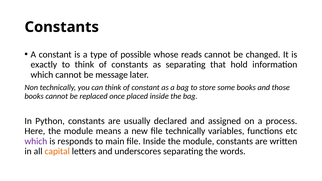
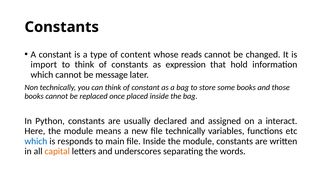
possible: possible -> content (136, 54)
exactly: exactly -> import (44, 65)
as separating: separating -> expression (186, 65)
process: process -> interact (281, 121)
which colour: purple -> blue (36, 141)
